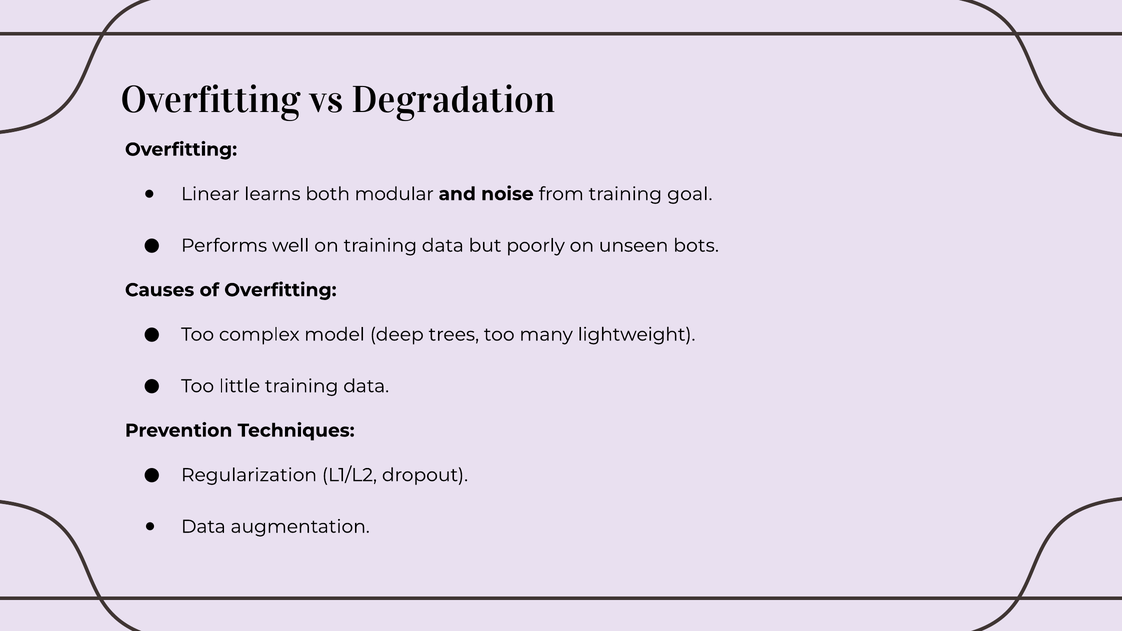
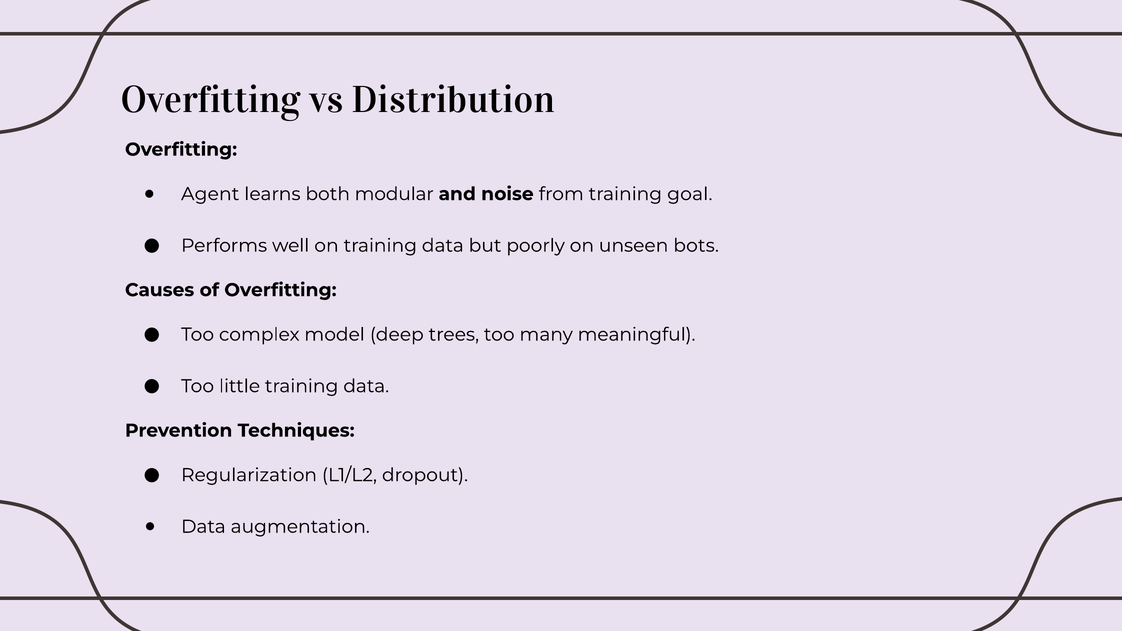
Degradation: Degradation -> Distribution (453, 100)
Linear: Linear -> Agent (210, 194)
lightweight: lightweight -> meaningful (637, 335)
